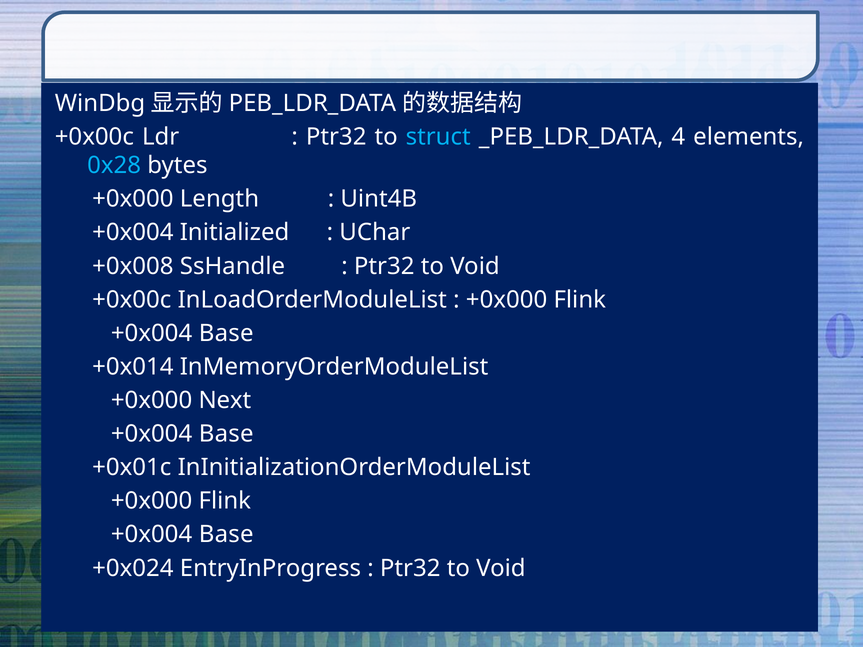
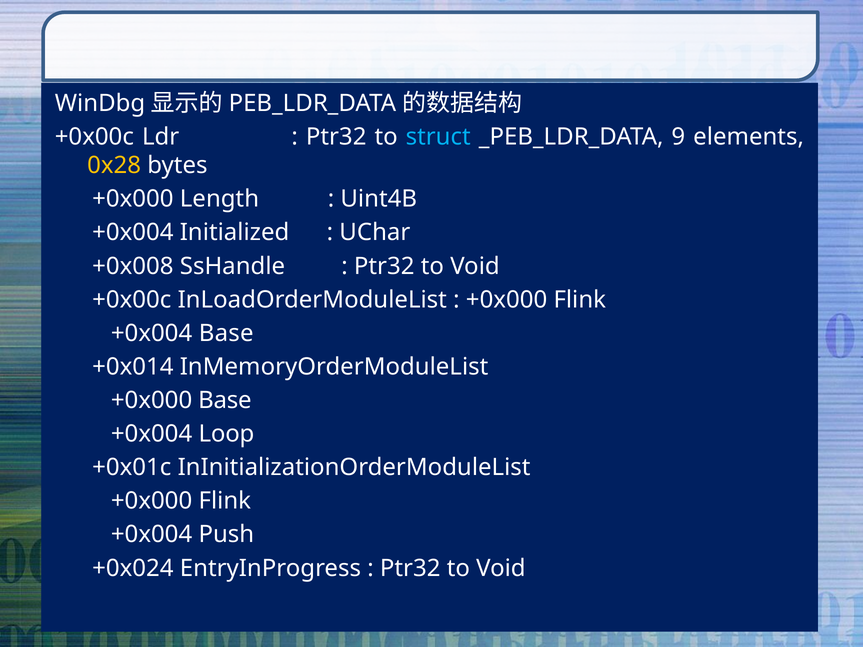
4: 4 -> 9 (678, 137)
0x28 colour: light blue -> yellow (114, 166)
+0x000 Next: Next -> Base (225, 401)
Base: Base -> Loop (226, 434)
Base: Base -> Push (226, 535)
